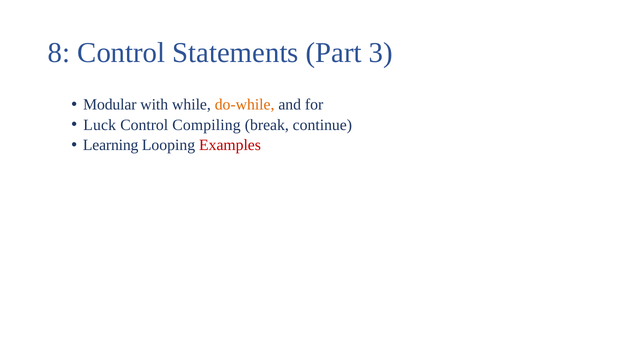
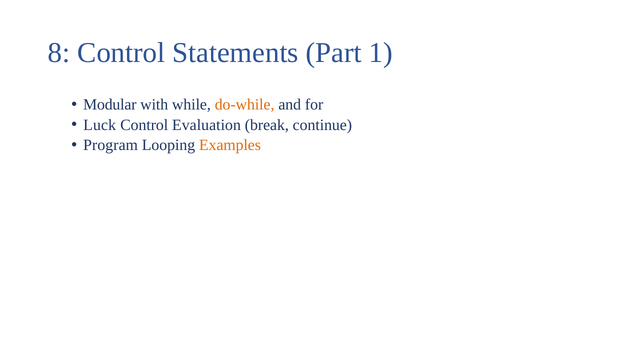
3: 3 -> 1 (381, 53)
Compiling: Compiling -> Evaluation (207, 125)
Learning: Learning -> Program (111, 145)
Examples colour: red -> orange (230, 145)
